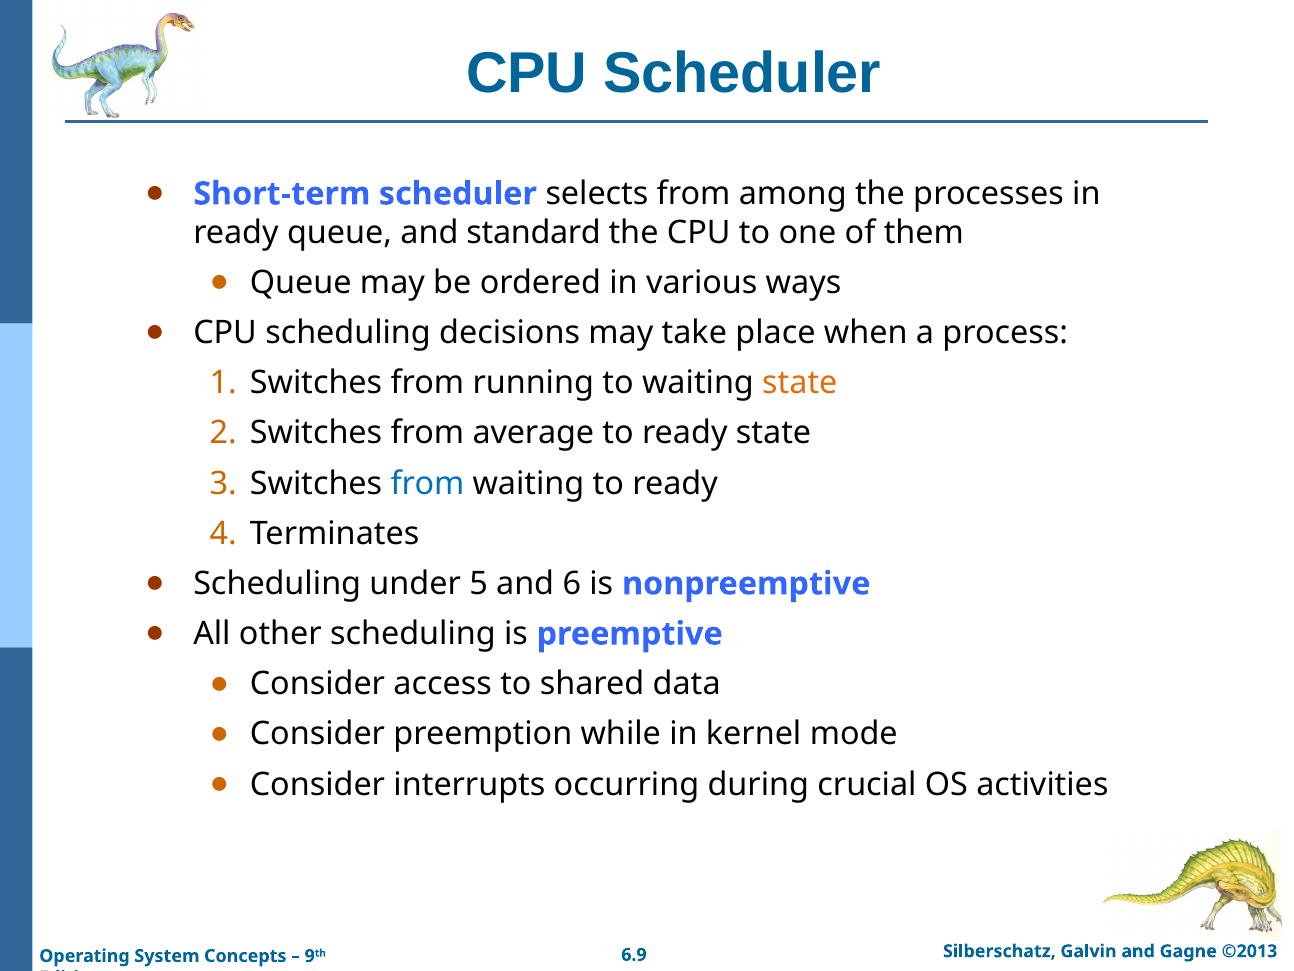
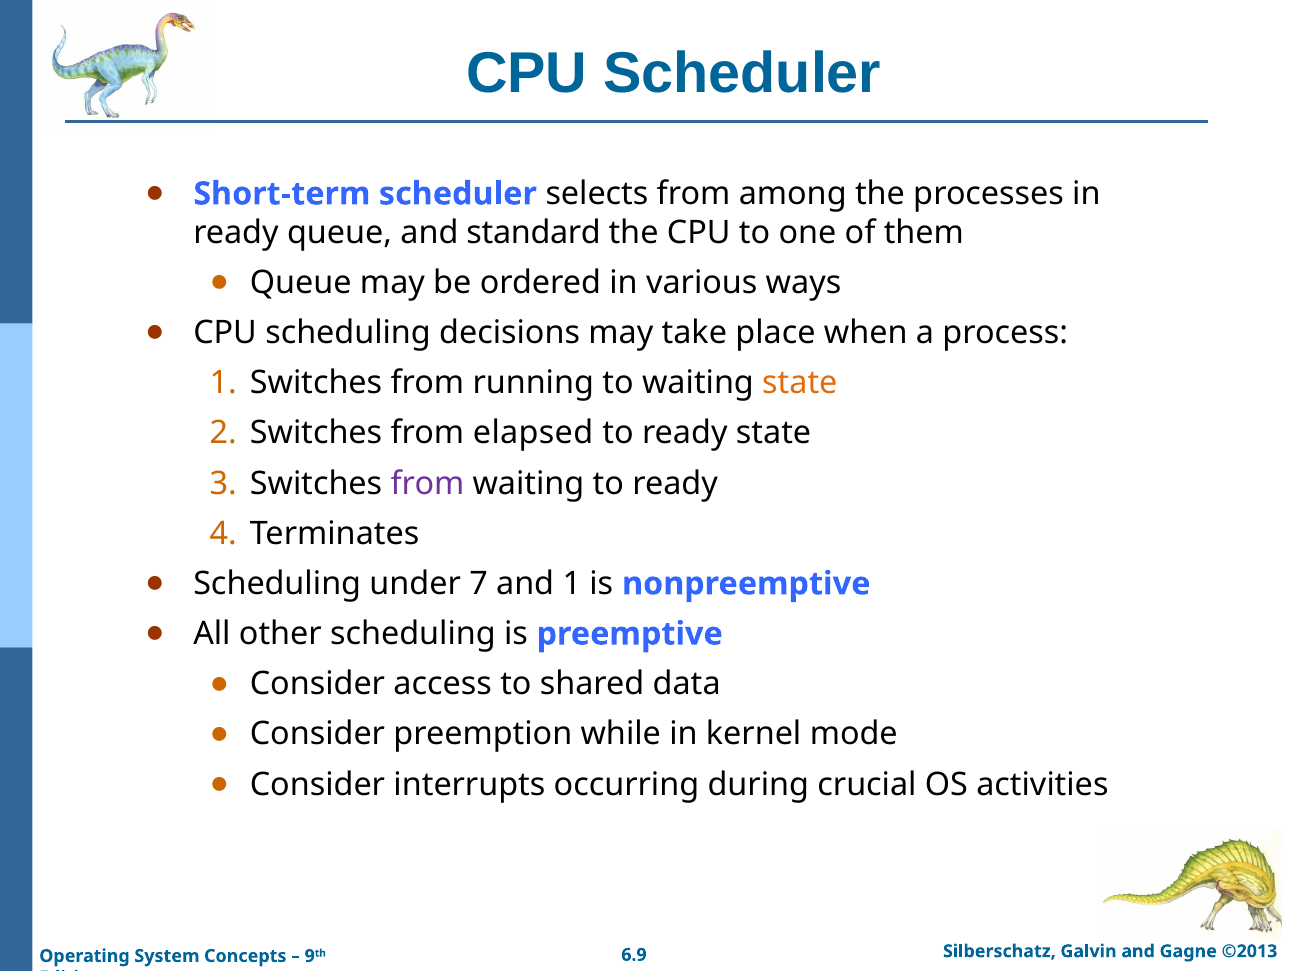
average: average -> elapsed (533, 433)
from colour: blue -> purple (427, 483)
5: 5 -> 7 (479, 583)
and 6: 6 -> 1 (572, 583)
